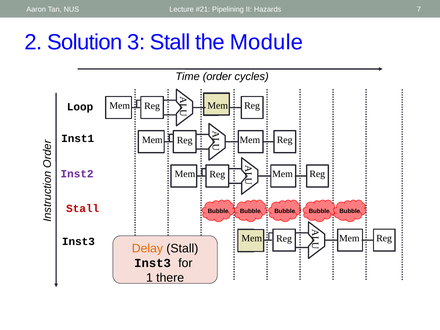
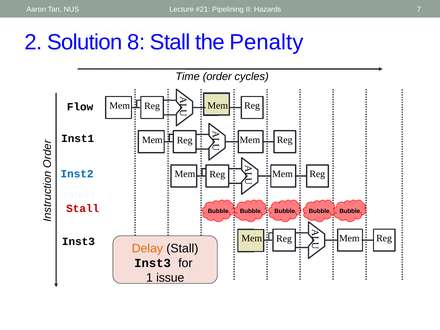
3: 3 -> 8 (136, 42)
Module: Module -> Penalty (266, 42)
Loop: Loop -> Flow (80, 107)
Inst2 colour: purple -> blue (77, 174)
there: there -> issue (170, 278)
